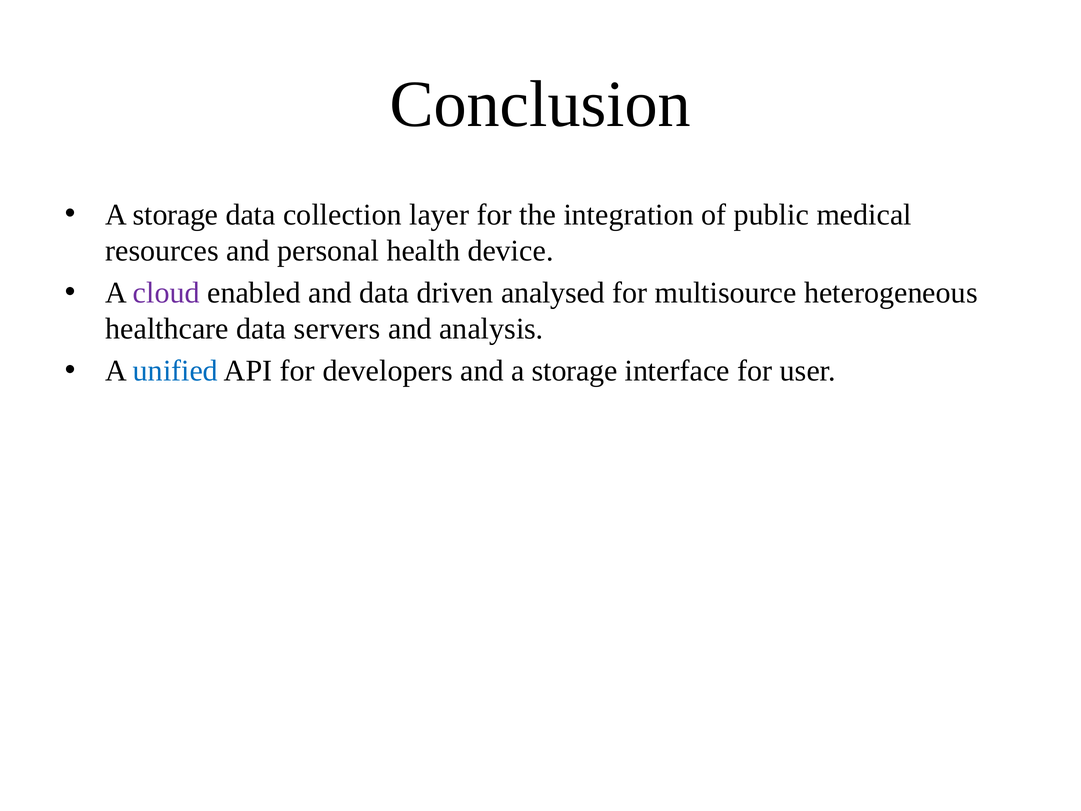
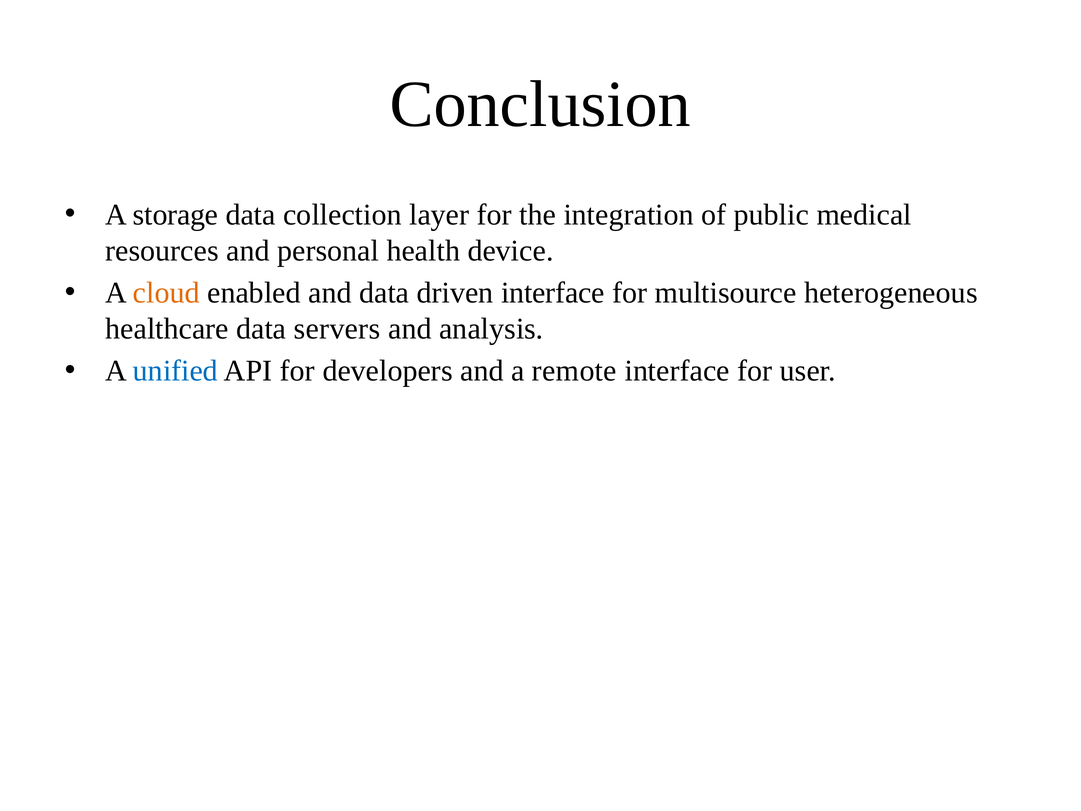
cloud colour: purple -> orange (166, 293)
driven analysed: analysed -> interface (553, 293)
and a storage: storage -> remote (574, 371)
